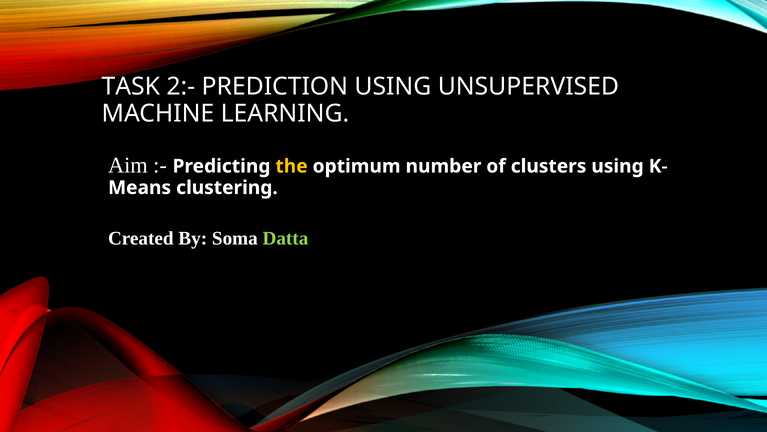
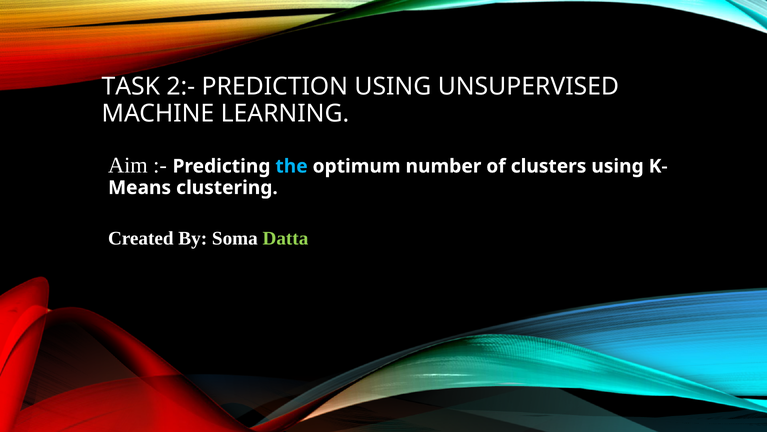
the colour: yellow -> light blue (292, 166)
